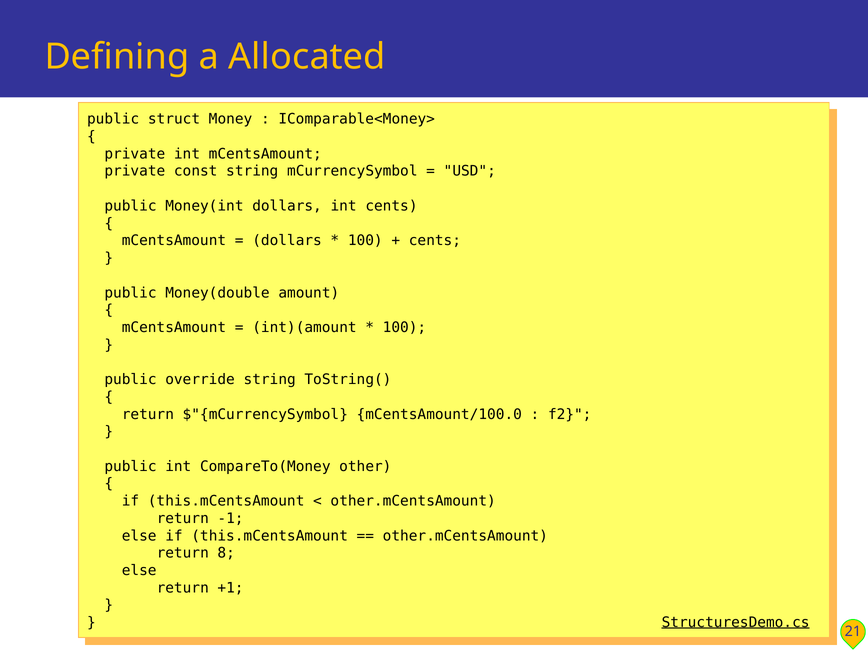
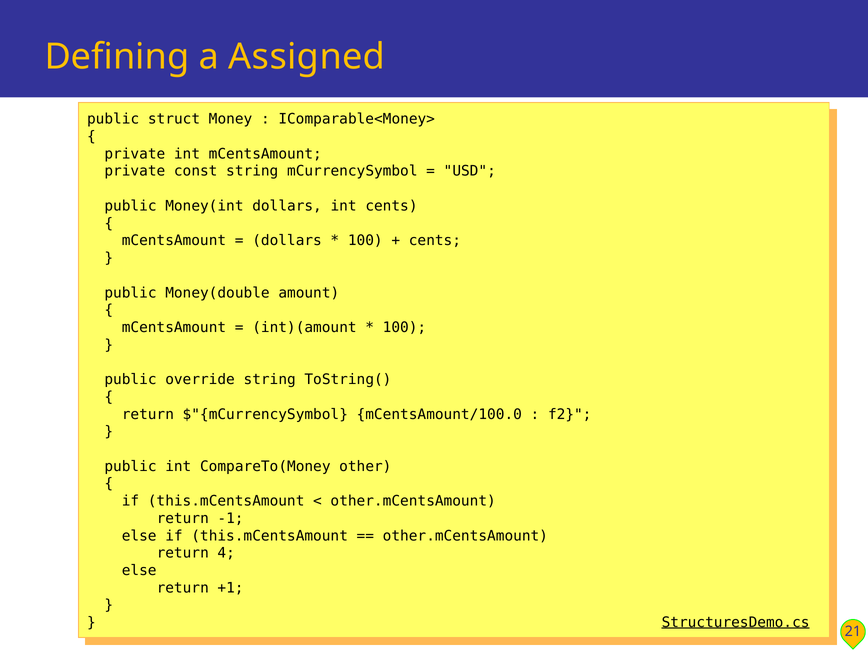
Allocated: Allocated -> Assigned (307, 57)
8: 8 -> 4 (226, 553)
